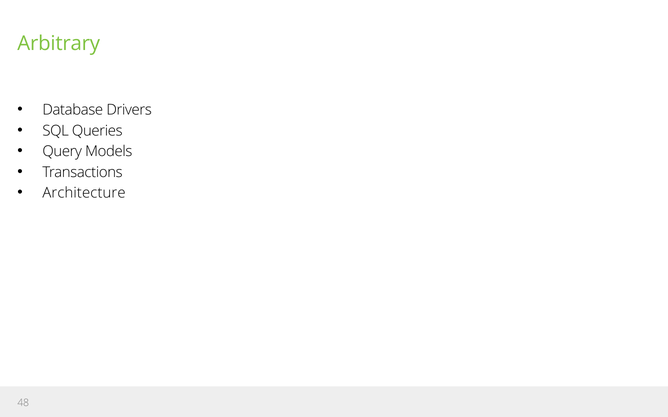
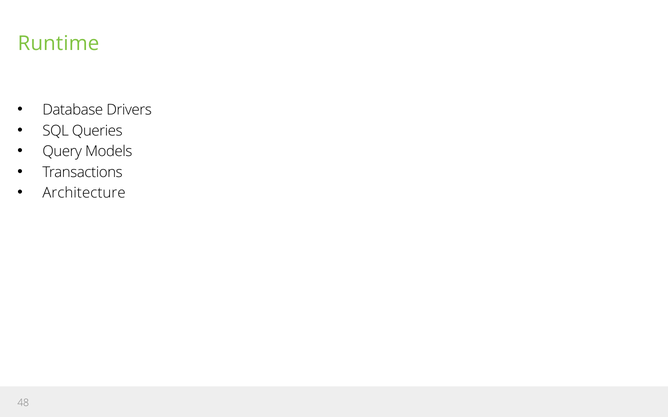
Arbitrary: Arbitrary -> Runtime (58, 43)
